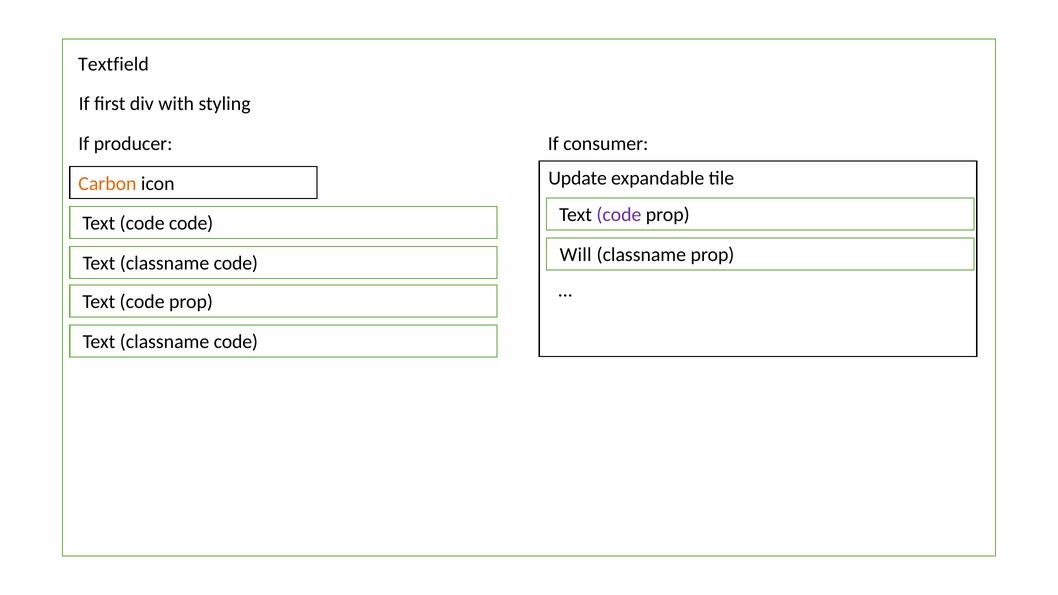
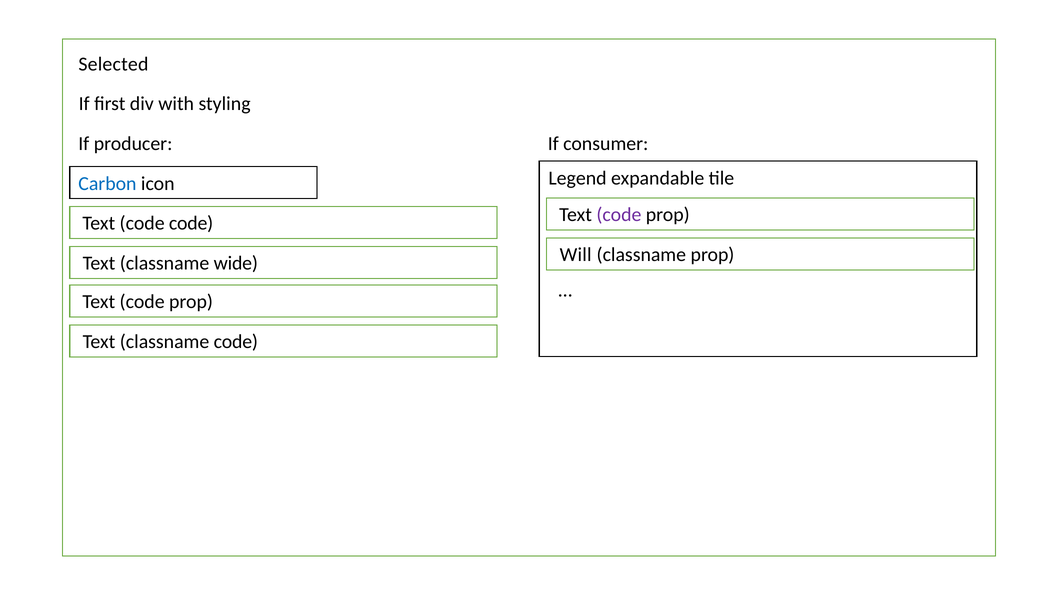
Textfield: Textfield -> Selected (113, 64)
Update: Update -> Legend (578, 178)
Carbon colour: orange -> blue (107, 184)
code: code -> wide (236, 263)
